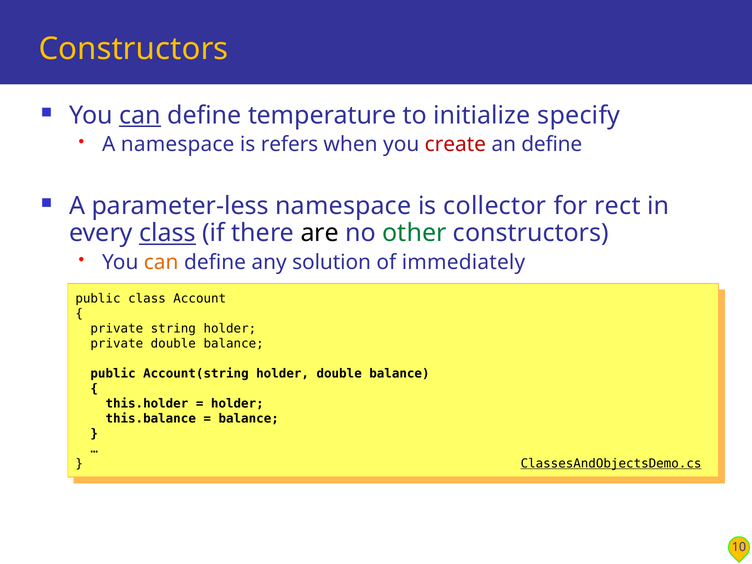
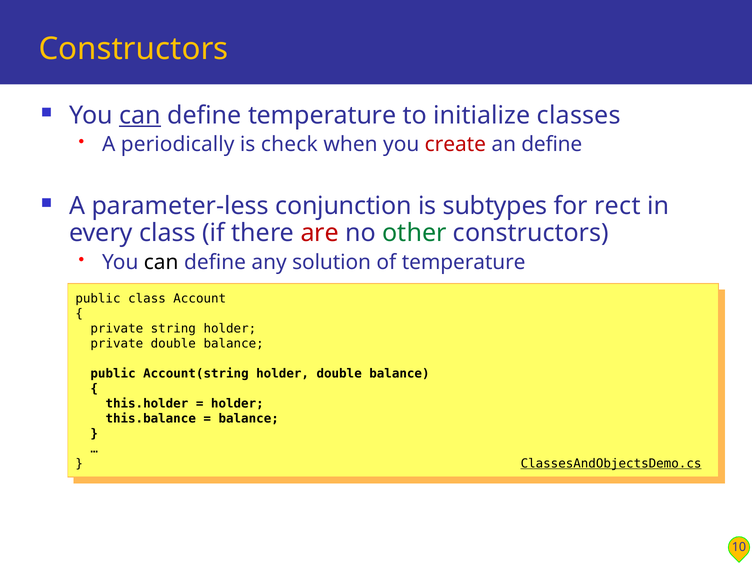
specify: specify -> classes (579, 116)
A namespace: namespace -> periodically (178, 145)
refers: refers -> check (289, 145)
parameter-less namespace: namespace -> conjunction (343, 206)
collector: collector -> subtypes (495, 206)
class underline: present -> none (168, 233)
are colour: black -> red (320, 233)
can colour: orange -> black (161, 262)
of immediately: immediately -> temperature (464, 262)
